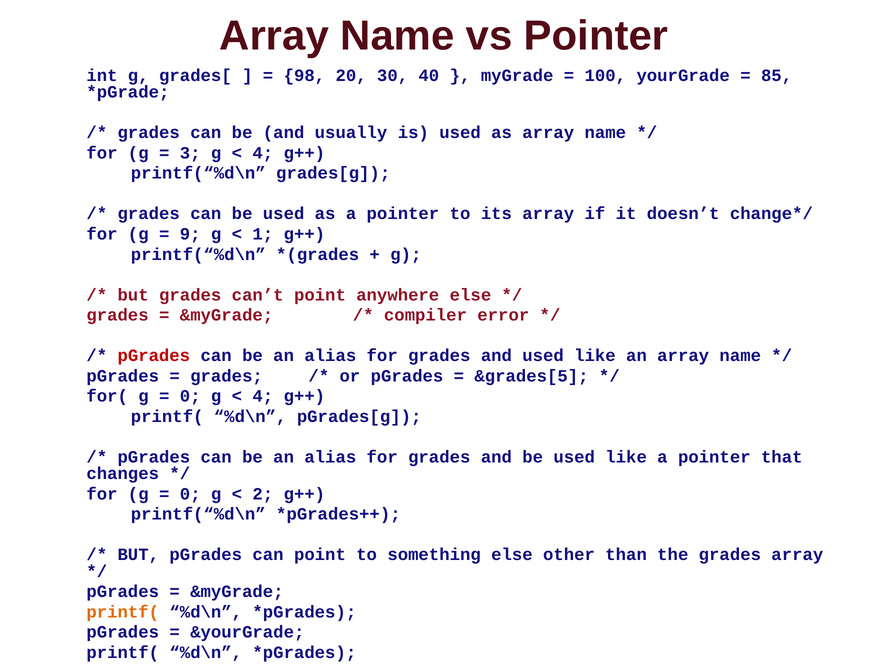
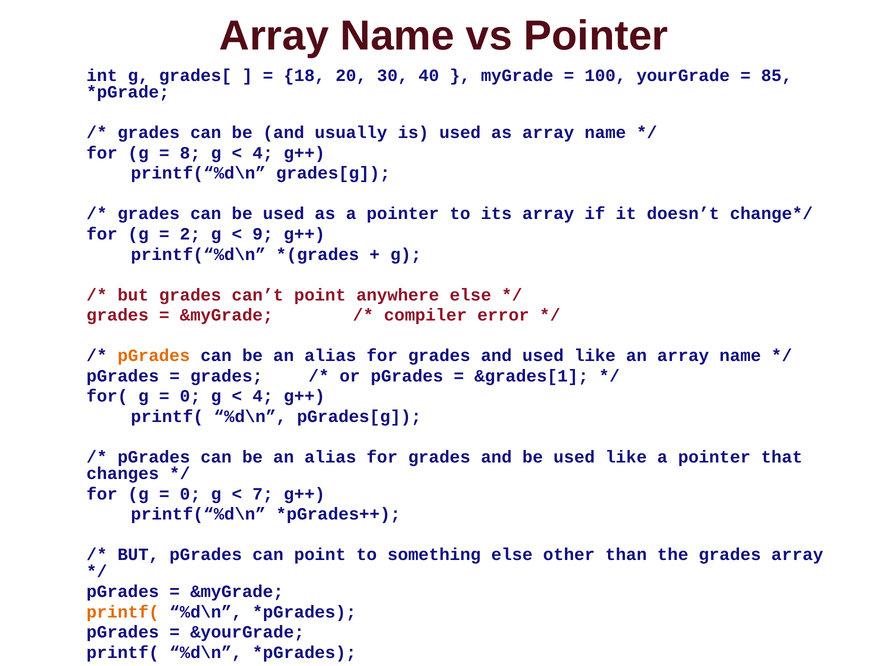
98: 98 -> 18 (304, 76)
3: 3 -> 8 (190, 153)
9: 9 -> 2 (190, 234)
1: 1 -> 9 (263, 234)
pGrades colour: red -> orange (154, 356)
&grades[5: &grades[5 -> &grades[1 (532, 376)
2: 2 -> 7 (263, 494)
